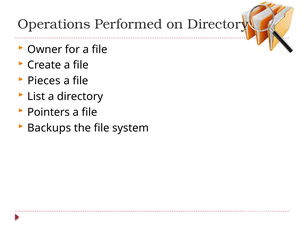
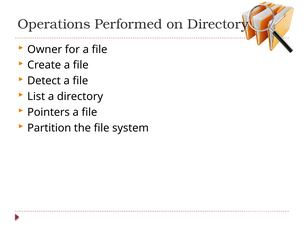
Pieces: Pieces -> Detect (44, 81)
Backups: Backups -> Partition (49, 128)
